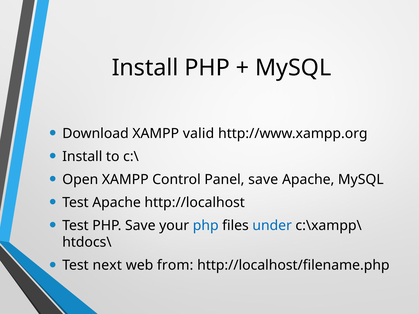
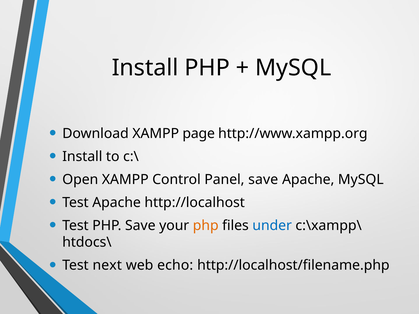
valid: valid -> page (199, 134)
php colour: blue -> orange (206, 226)
from: from -> echo (175, 266)
